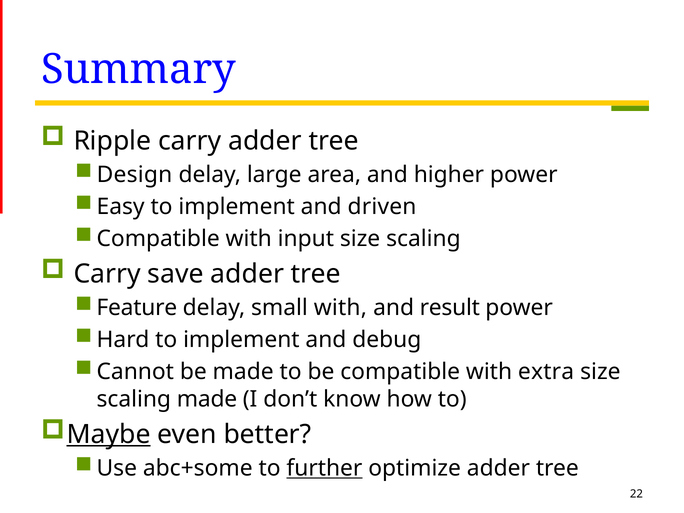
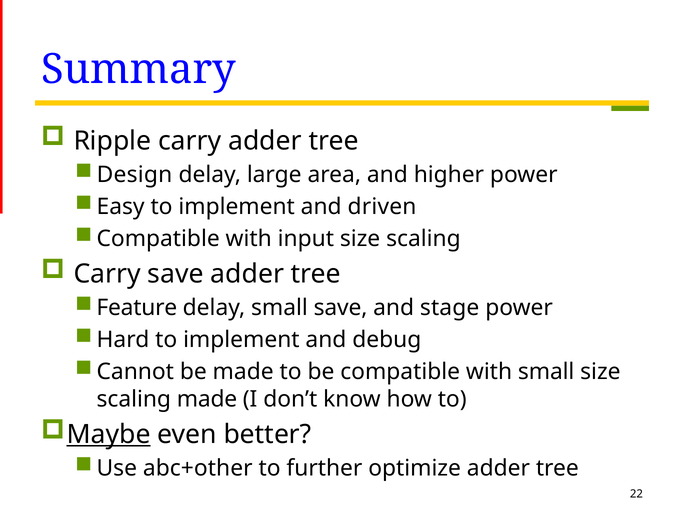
small with: with -> save (341, 308)
result: result -> stage (450, 308)
with extra: extra -> small (546, 372)
abc+some: abc+some -> abc+other (198, 468)
further underline: present -> none (324, 468)
